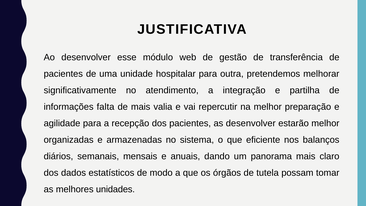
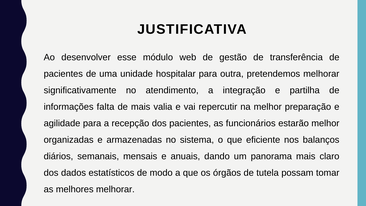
as desenvolver: desenvolver -> funcionários (251, 123)
melhores unidades: unidades -> melhorar (115, 189)
